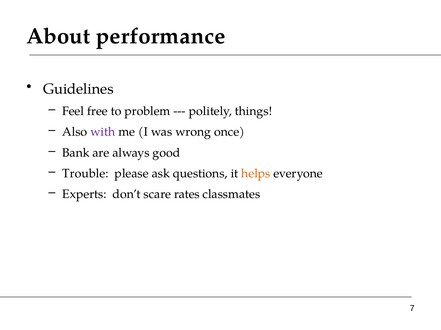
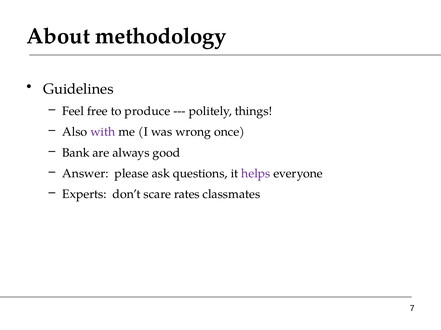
performance: performance -> methodology (161, 36)
problem: problem -> produce (147, 111)
Trouble: Trouble -> Answer (85, 174)
helps colour: orange -> purple (256, 174)
